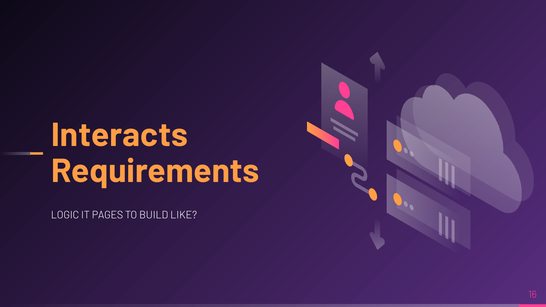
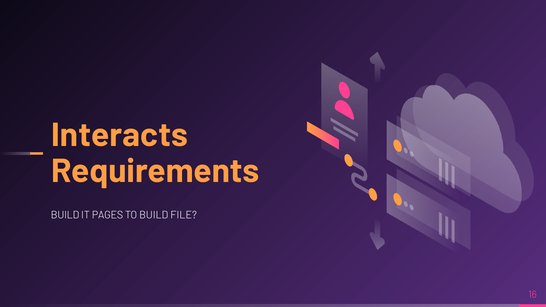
LOGIC: LOGIC -> BUILD (65, 215)
LIKE: LIKE -> FILE (184, 215)
